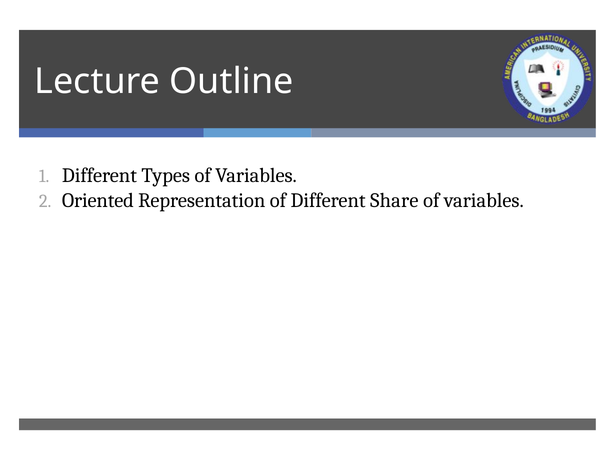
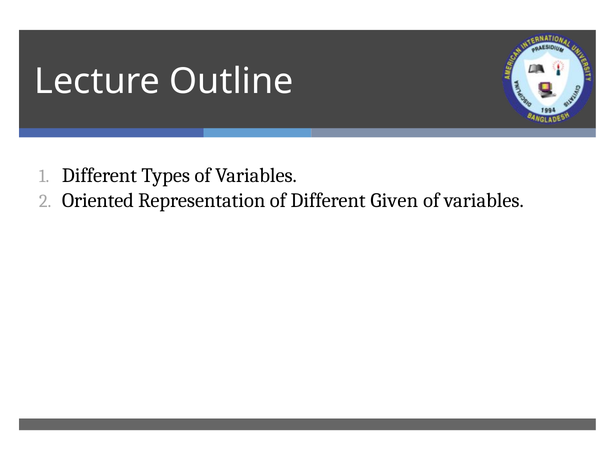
Share: Share -> Given (394, 200)
